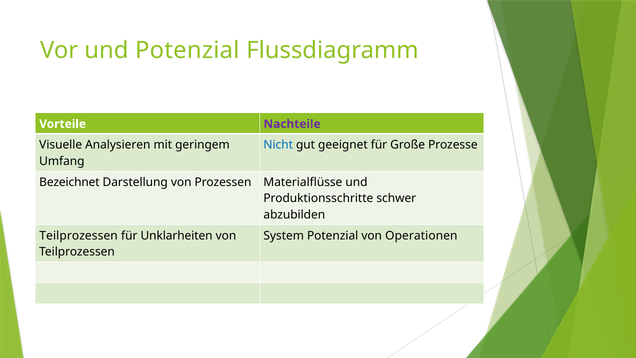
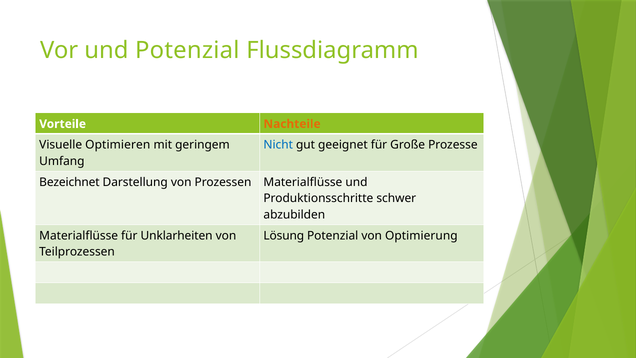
Nachteile colour: purple -> orange (292, 124)
Analysieren: Analysieren -> Optimieren (118, 145)
Teilprozessen: Teilprozessen -> Materialflüsse (79, 236)
System: System -> Lösung (284, 236)
Operationen: Operationen -> Optimierung (421, 236)
